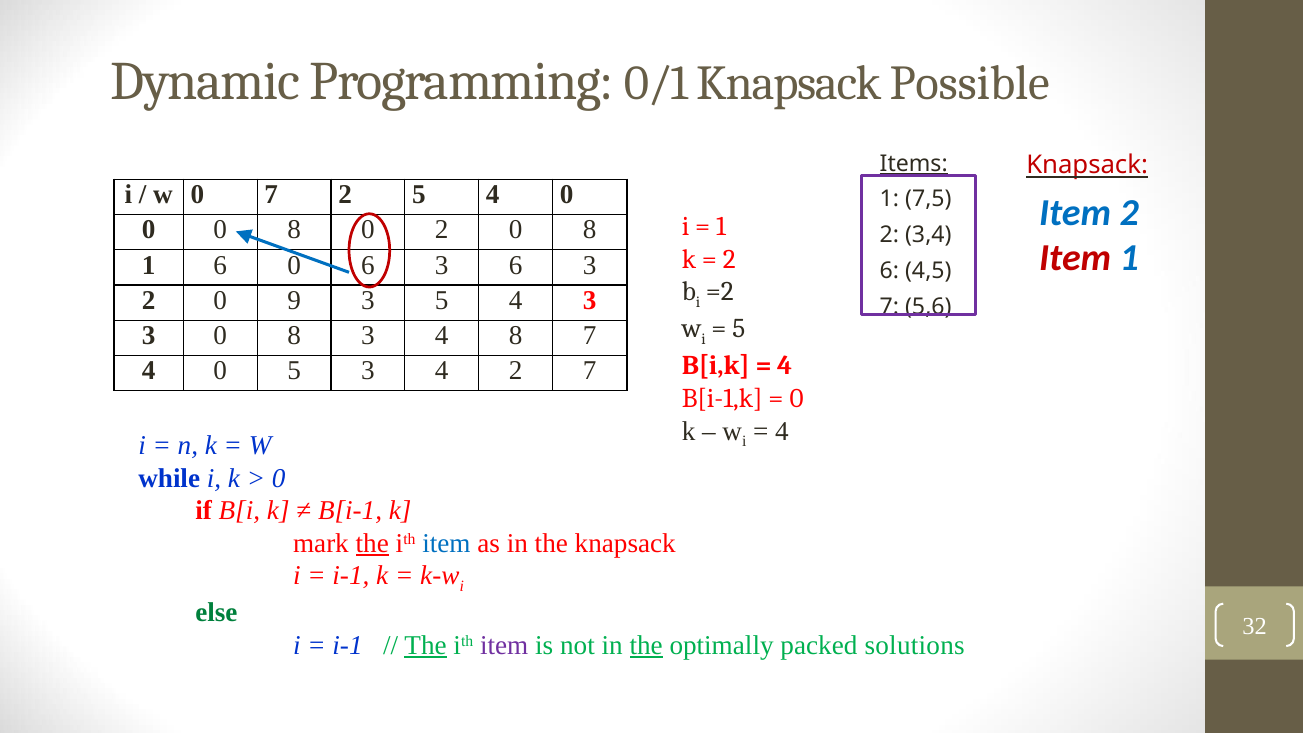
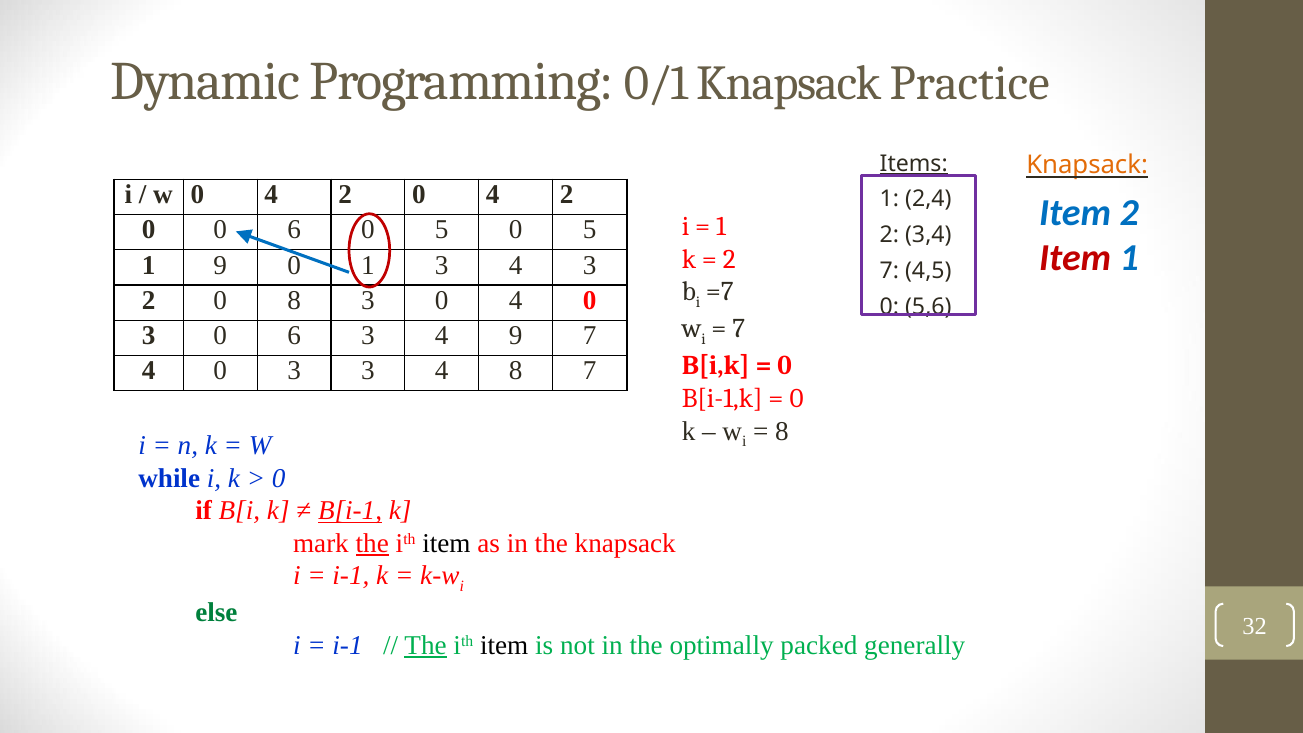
Possible: Possible -> Practice (970, 83)
Knapsack colour: red -> orange (1087, 165)
w 0 7: 7 -> 4 (271, 194)
5: 5 -> 0 (419, 194)
0: 0 -> 2 (567, 194)
7,5: 7,5 -> 2,4 (928, 199)
0 0 8: 8 -> 6 (294, 230)
2: 2 -> 5 (442, 230)
8: 8 -> 5 (590, 230)
1 6: 6 -> 9 (220, 265)
0 6: 6 -> 1 (368, 265)
6: 6 -> 4 (516, 265)
6: 6 -> 7 (889, 271)
=2: =2 -> =7 (720, 292)
0 9: 9 -> 8 (294, 300)
5: 5 -> 0 (442, 300)
3: 3 -> 0 (590, 300)
7: 7 -> 0 (889, 307)
5: 5 -> 7 (739, 329)
3 0 8: 8 -> 6 (294, 336)
4 8: 8 -> 9 (516, 336)
4: 4 -> 0 (785, 366)
5: 5 -> 3 (294, 371)
4 2: 2 -> 8 (516, 371)
4: 4 -> 8 (782, 431)
B[i-1 underline: none -> present (350, 511)
item colour: blue -> black (446, 543)
item colour: purple -> black (504, 646)
the underline: present -> none (646, 646)
solutions: solutions -> generally (915, 646)
